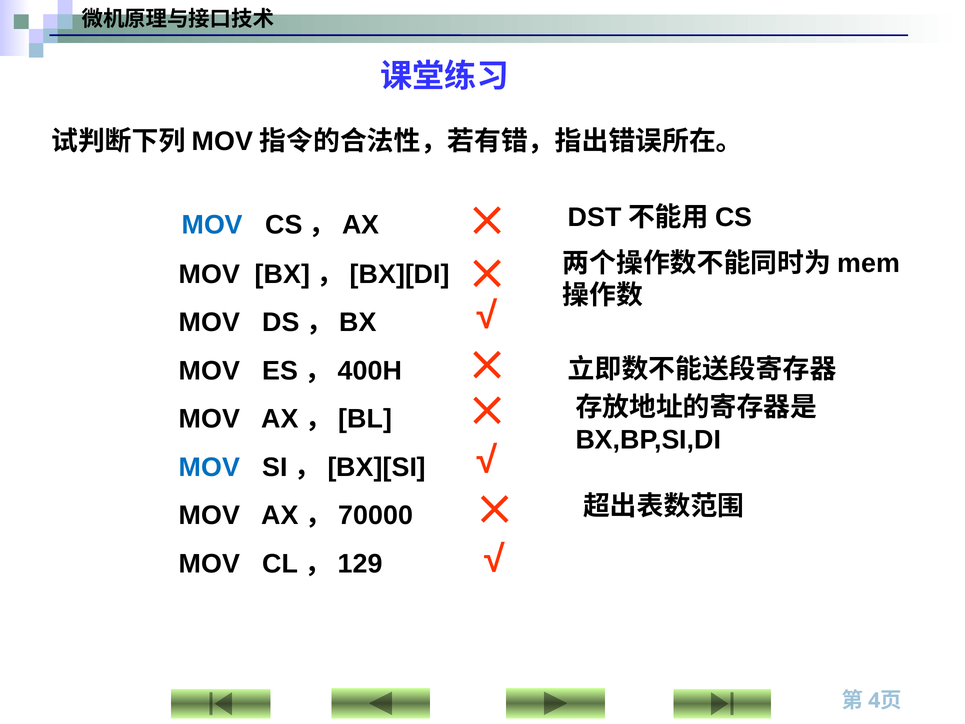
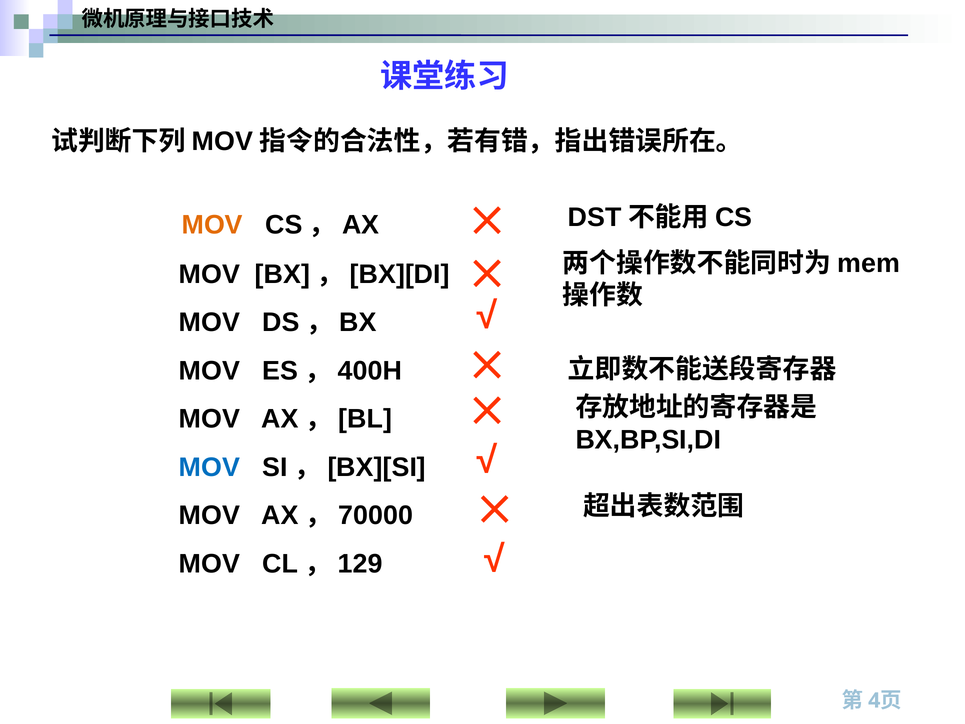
MOV colour: blue -> orange (212, 225)
